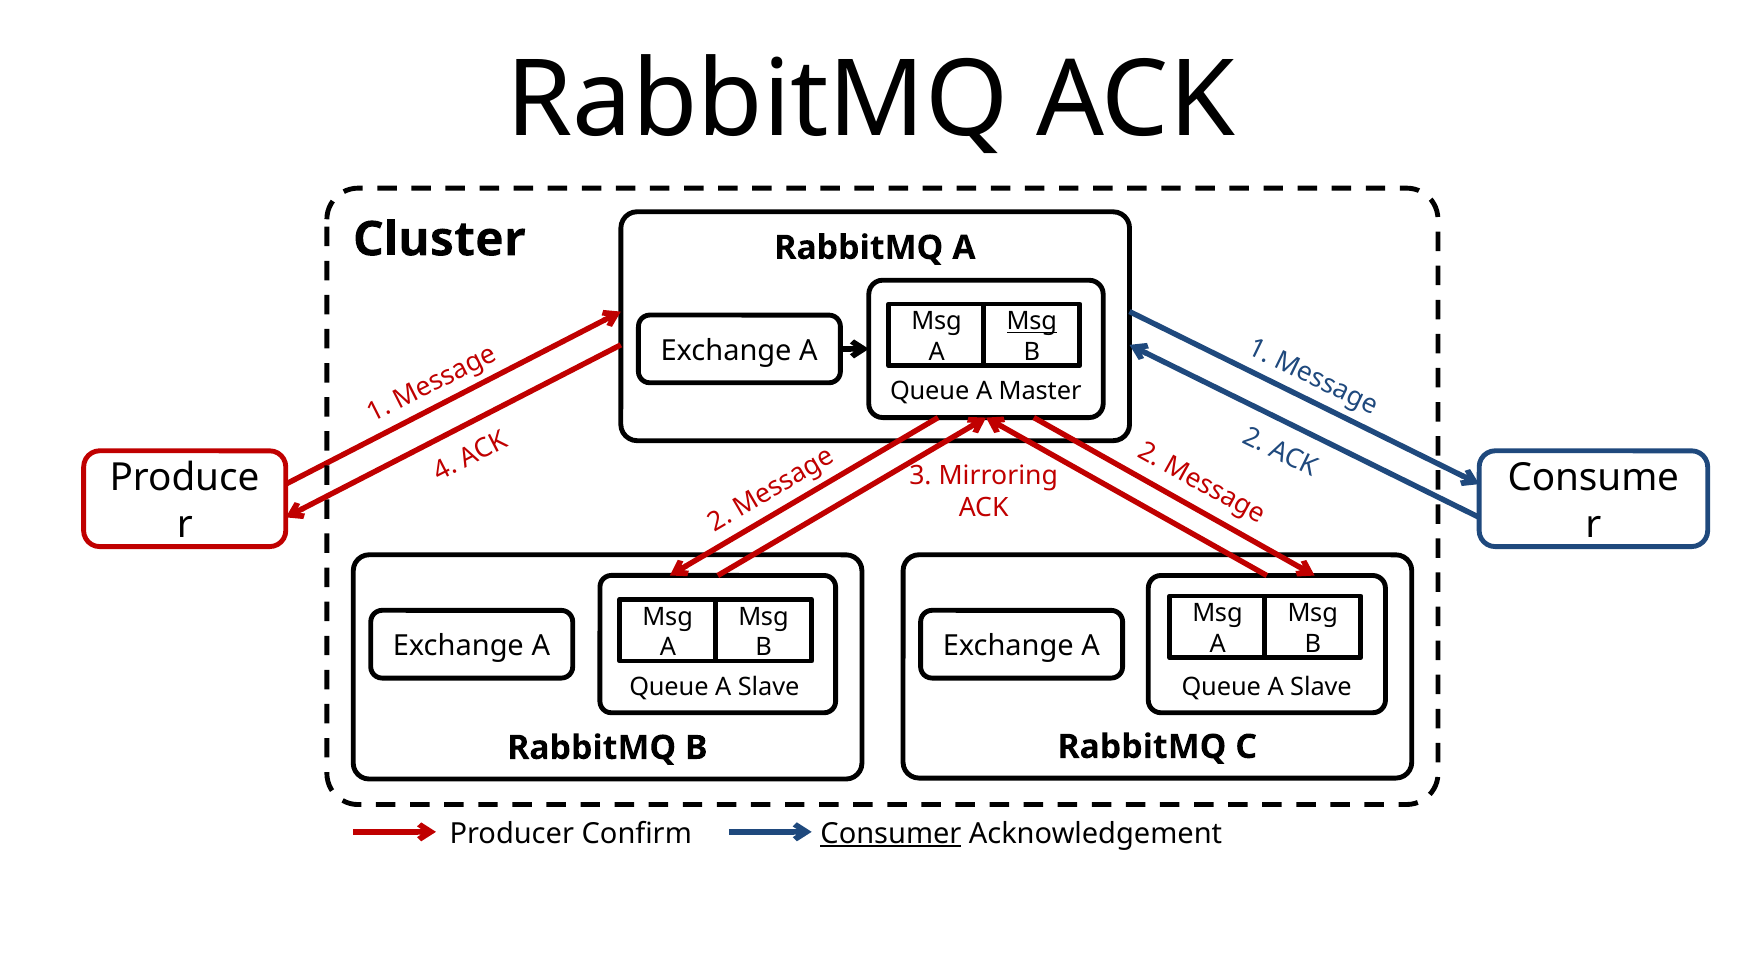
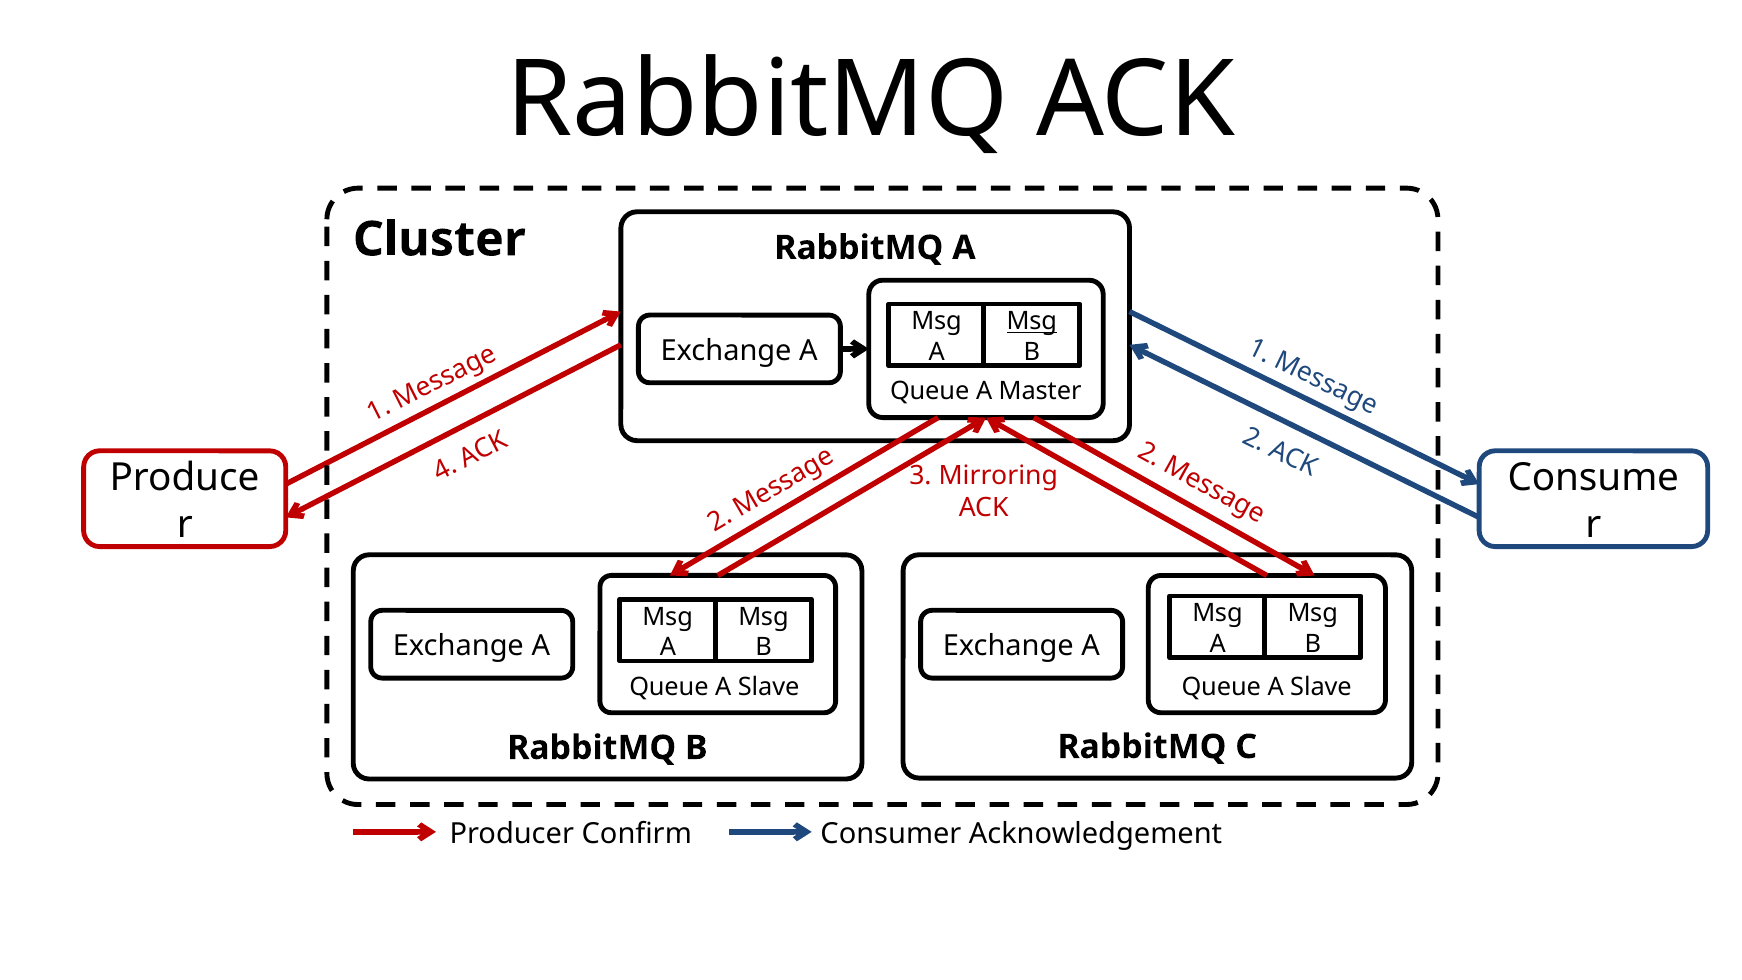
Consumer underline: present -> none (891, 834)
